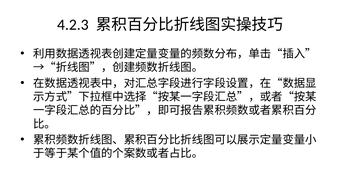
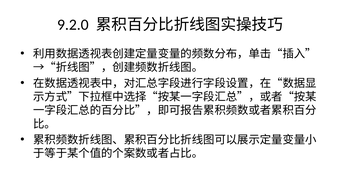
4.2.3: 4.2.3 -> 9.2.0 (73, 25)
